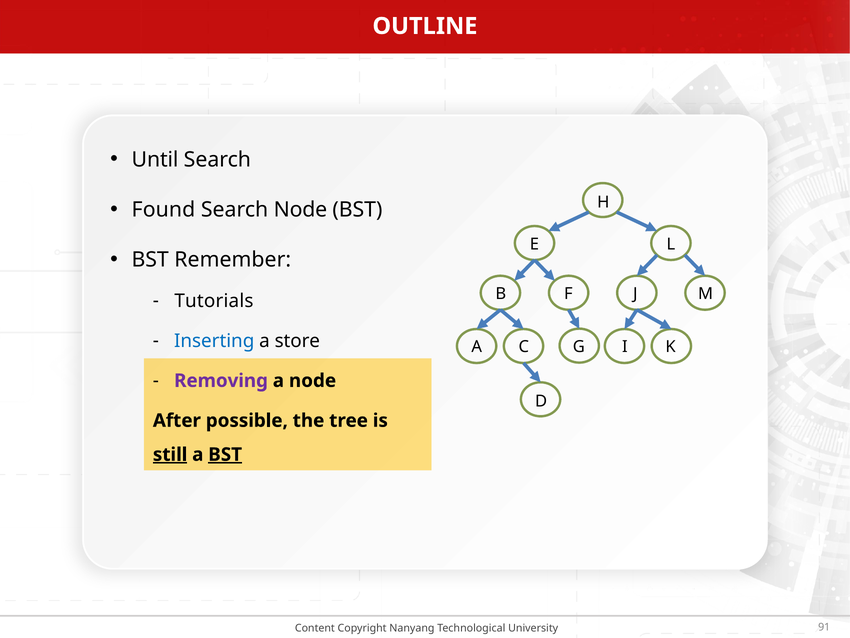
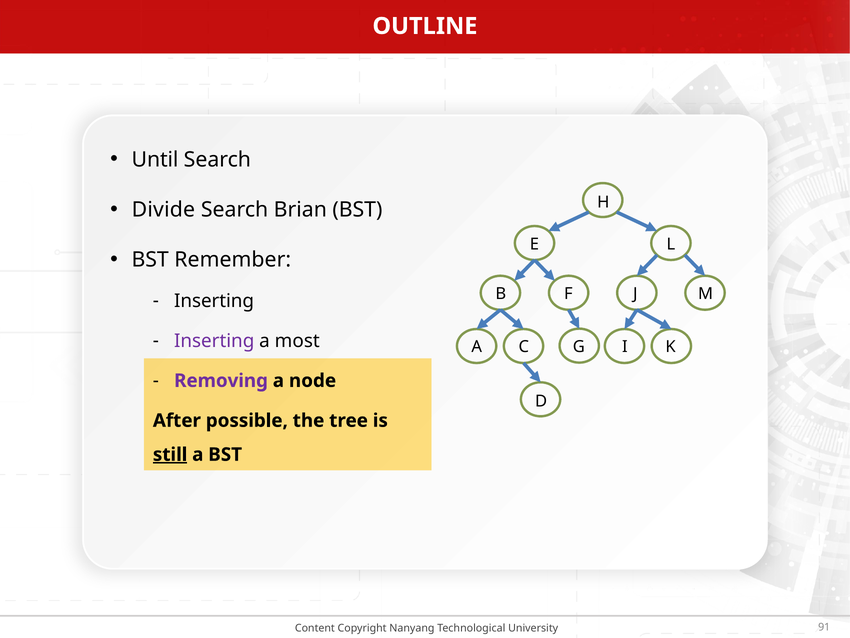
Found: Found -> Divide (163, 210)
Search Node: Node -> Brian (300, 210)
Tutorials: Tutorials -> Inserting (214, 301)
Inserting colour: blue -> purple (214, 341)
store: store -> most (297, 341)
BST underline: present -> none (225, 454)
